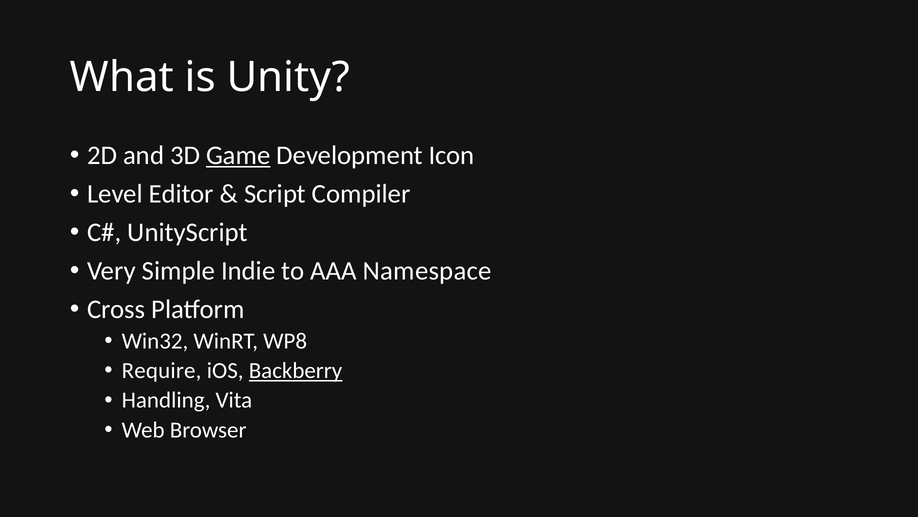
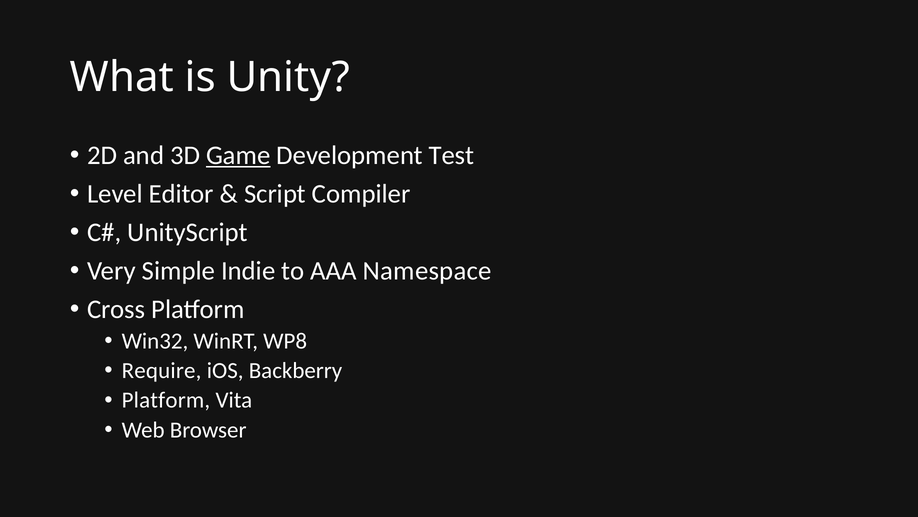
Icon: Icon -> Test (451, 155)
Backberry underline: present -> none (296, 370)
Handling: Handling -> Platform (166, 400)
